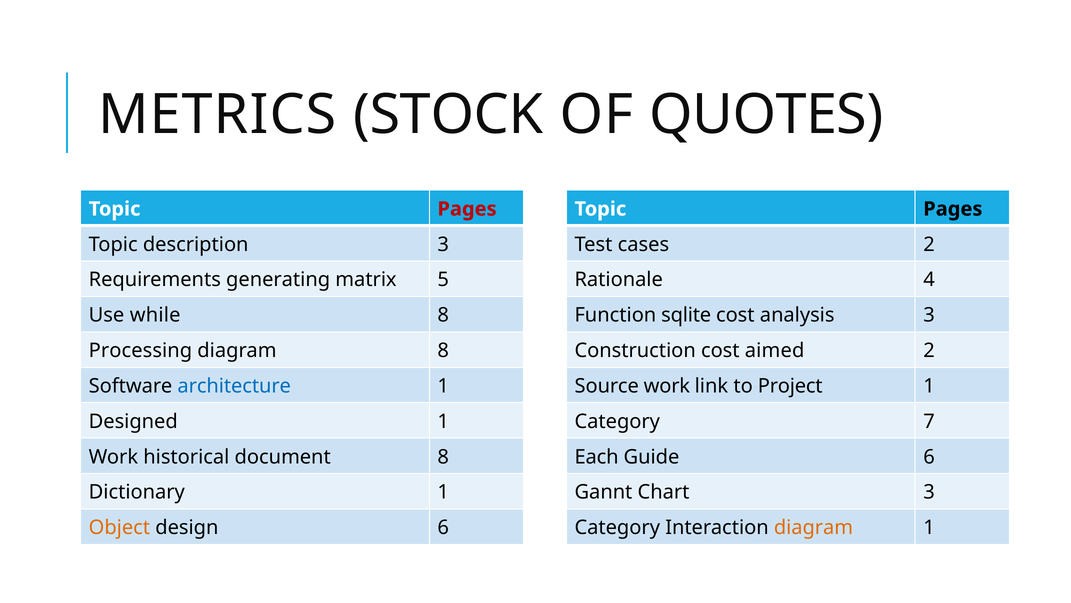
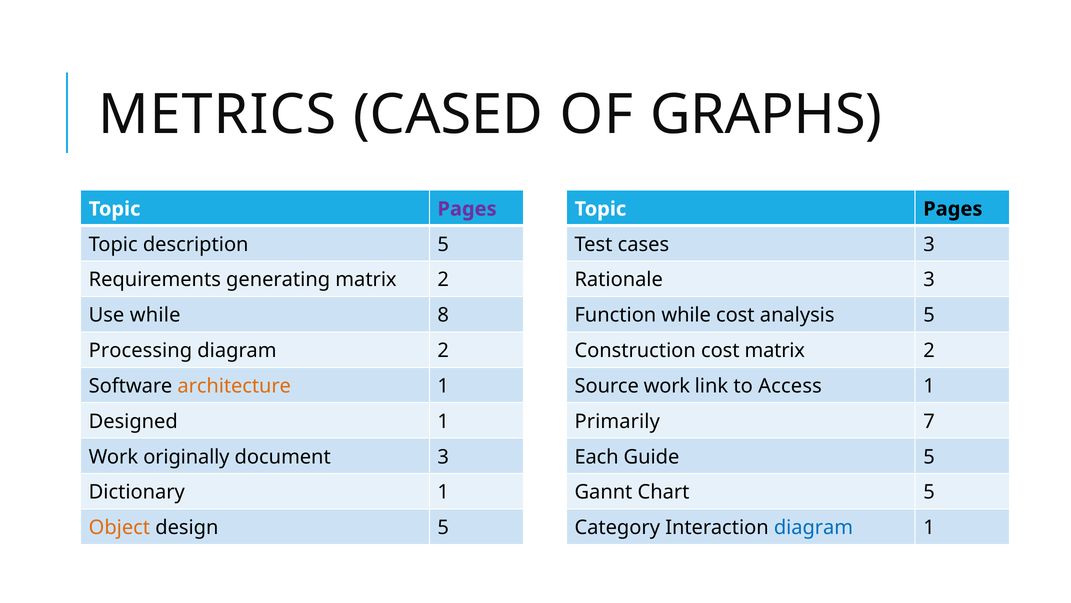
STOCK: STOCK -> CASED (448, 115)
QUOTES: QUOTES -> GRAPHS (766, 115)
Pages colour: red -> purple (467, 209)
description 3: 3 -> 5 (443, 244)
cases 2: 2 -> 3 (929, 244)
5: 5 -> 2 (443, 280)
Rationale 4: 4 -> 3 (929, 280)
Function sqlite: sqlite -> while (686, 315)
analysis 3: 3 -> 5 (929, 315)
diagram 8: 8 -> 2 (443, 350)
cost aimed: aimed -> matrix (775, 350)
architecture colour: blue -> orange (234, 386)
Project: Project -> Access (790, 386)
Category: Category -> Primarily (617, 421)
historical: historical -> originally (186, 457)
document 8: 8 -> 3 (443, 457)
Guide 6: 6 -> 5 (929, 457)
Chart 3: 3 -> 5 (929, 492)
design 6: 6 -> 5 (443, 527)
diagram colour: orange -> blue (813, 527)
